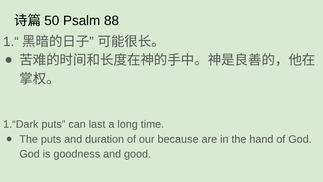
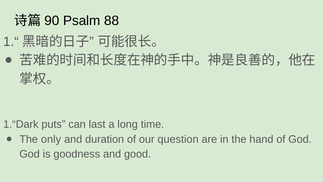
50: 50 -> 90 (52, 21)
The puts: puts -> only (51, 139)
because: because -> question (178, 139)
